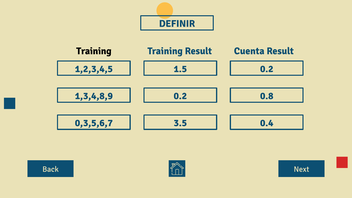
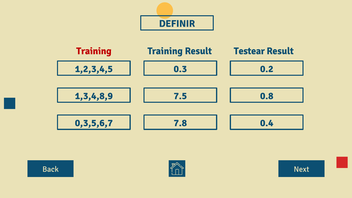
Training colour: black -> red (94, 51)
Cuenta: Cuenta -> Testear (249, 51)
1.5: 1.5 -> 0.3 (180, 69)
1,3,4,8,9 0.2: 0.2 -> 7.5 (180, 96)
3.5: 3.5 -> 7.8 (180, 123)
